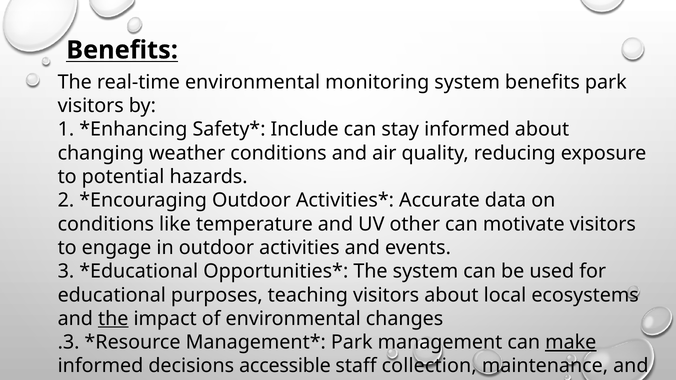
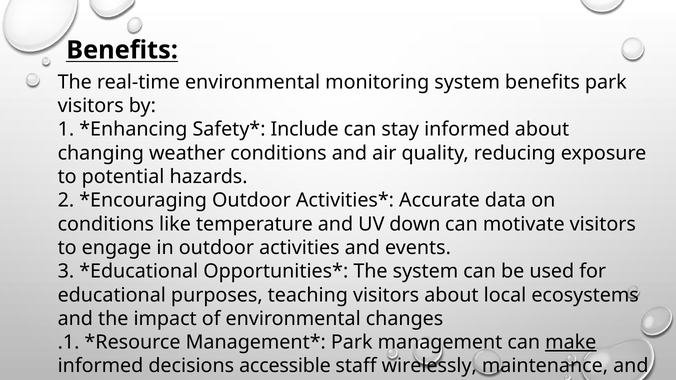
other: other -> down (415, 224)
the underline: present -> none (113, 319)
.3: .3 -> .1 (69, 343)
collection: collection -> wirelessly (429, 366)
